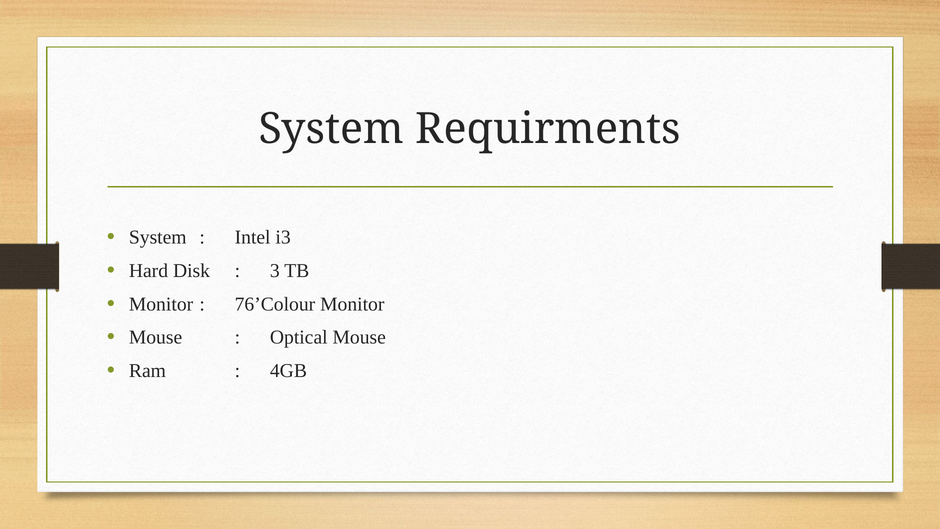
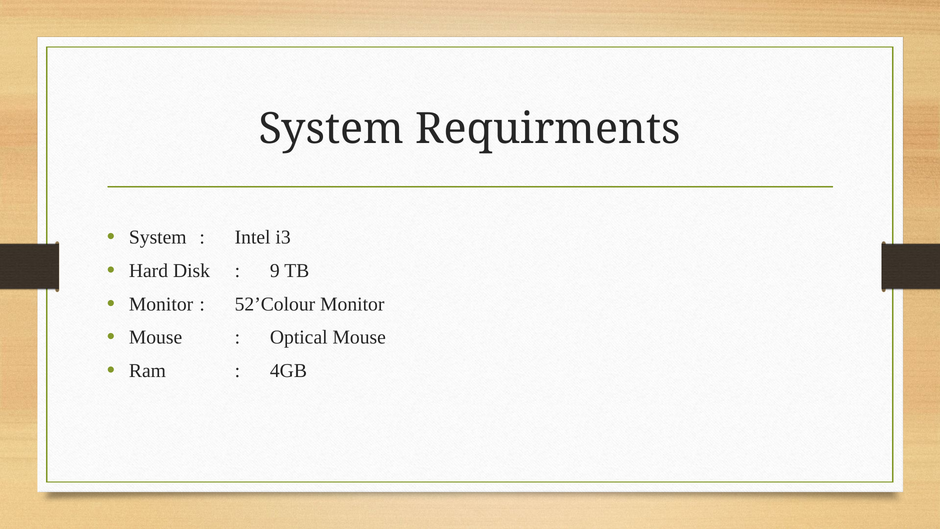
3: 3 -> 9 (275, 271)
76’Colour: 76’Colour -> 52’Colour (275, 304)
